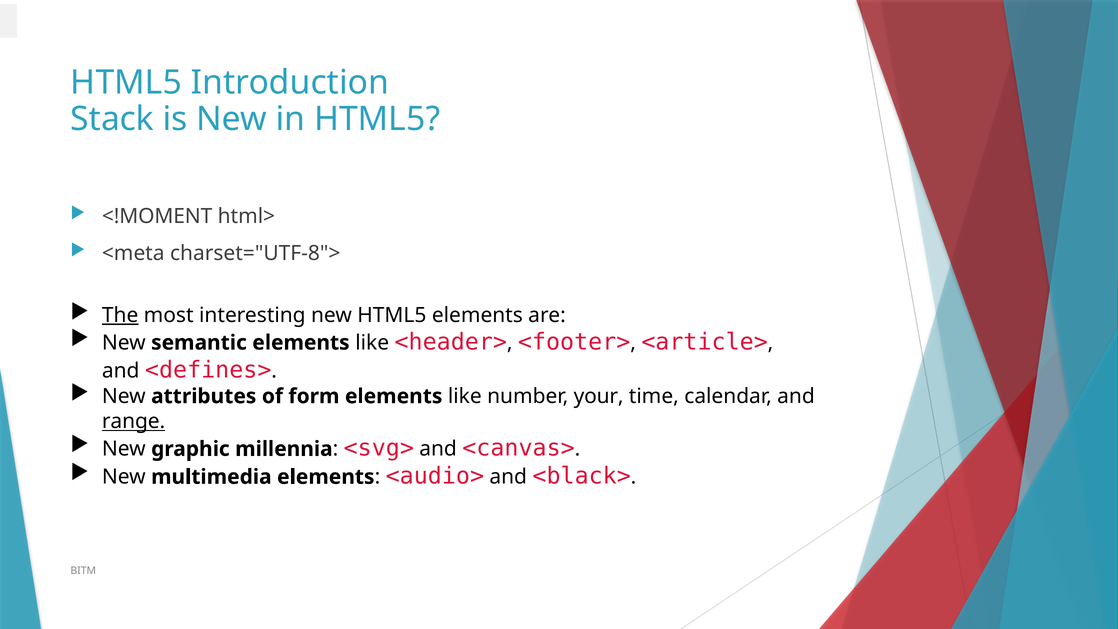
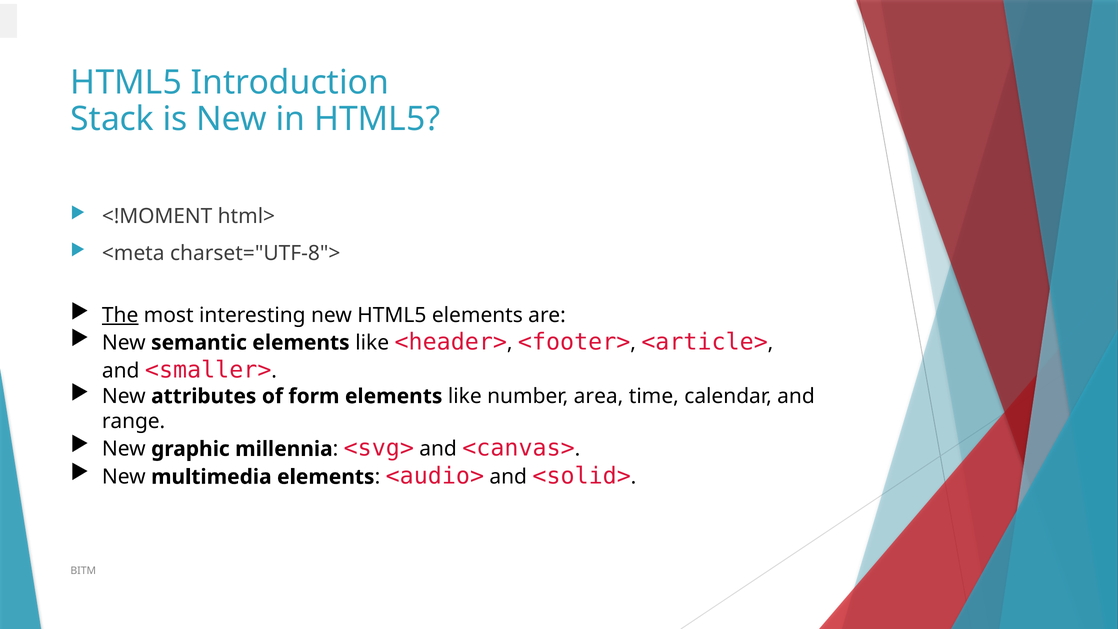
<defines>: <defines> -> <smaller> (208, 370)
your: your -> area (599, 396)
range underline: present -> none (134, 421)
<black>: <black> -> <solid> (582, 476)
